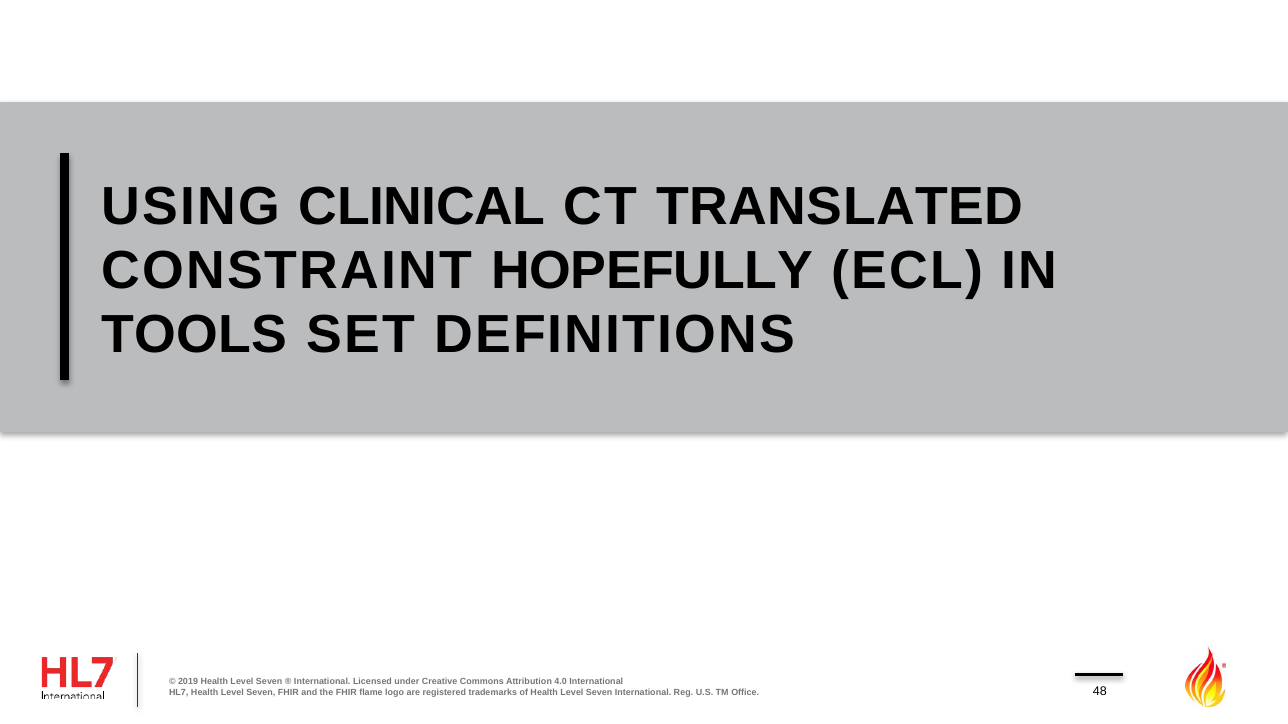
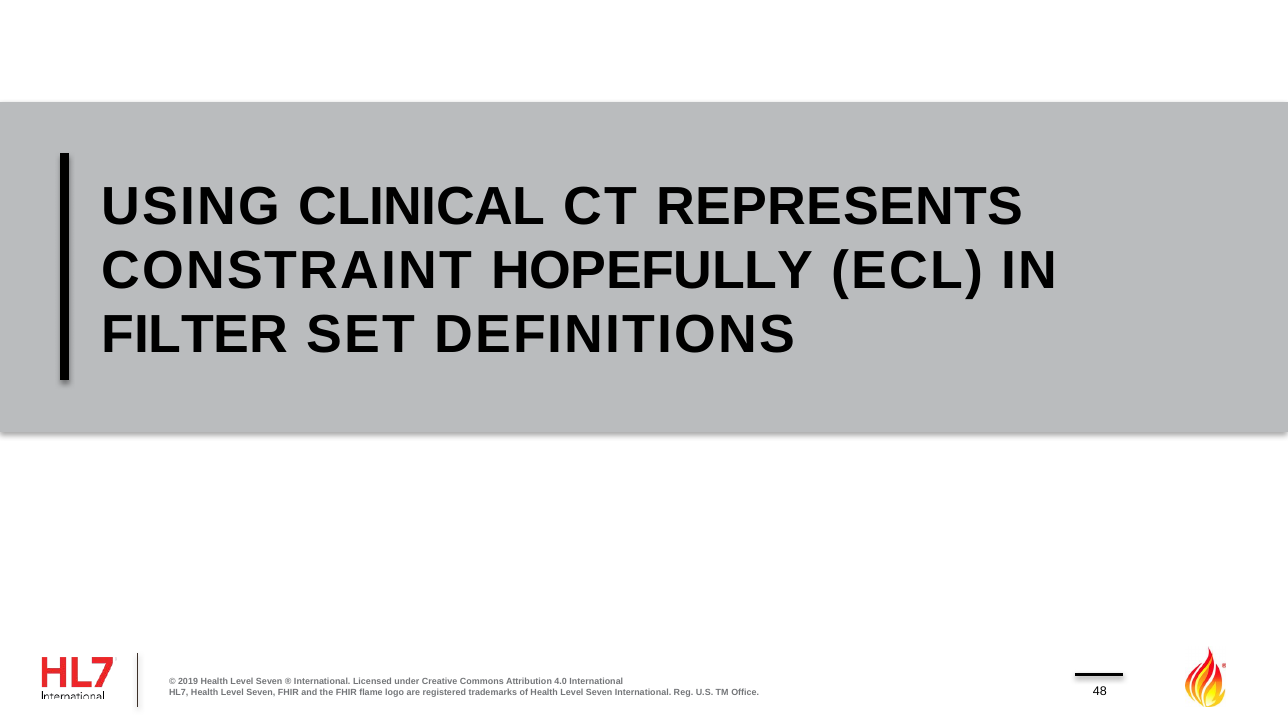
TRANSLATED: TRANSLATED -> REPRESENTS (840, 207)
TOOLS: TOOLS -> FILTER (195, 335)
